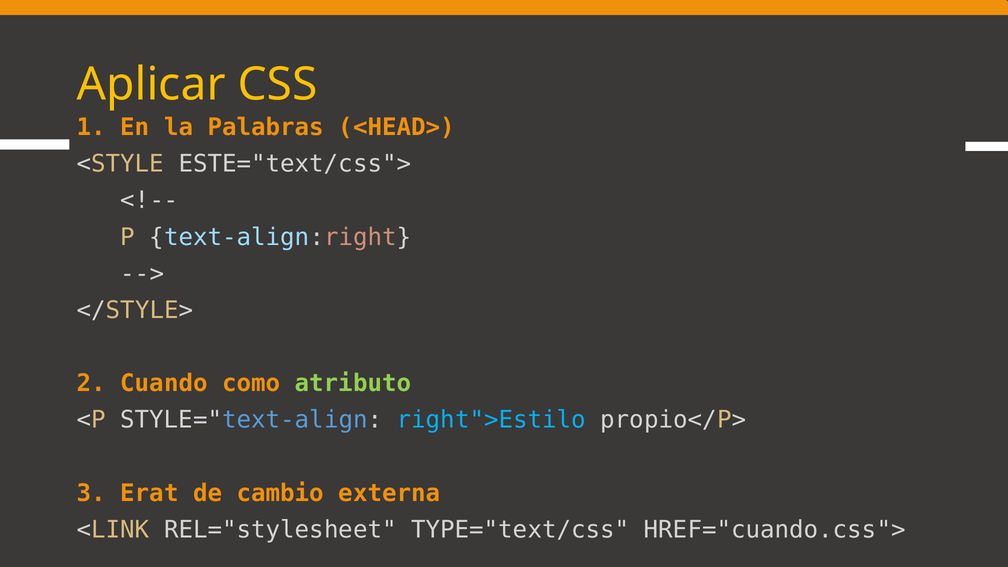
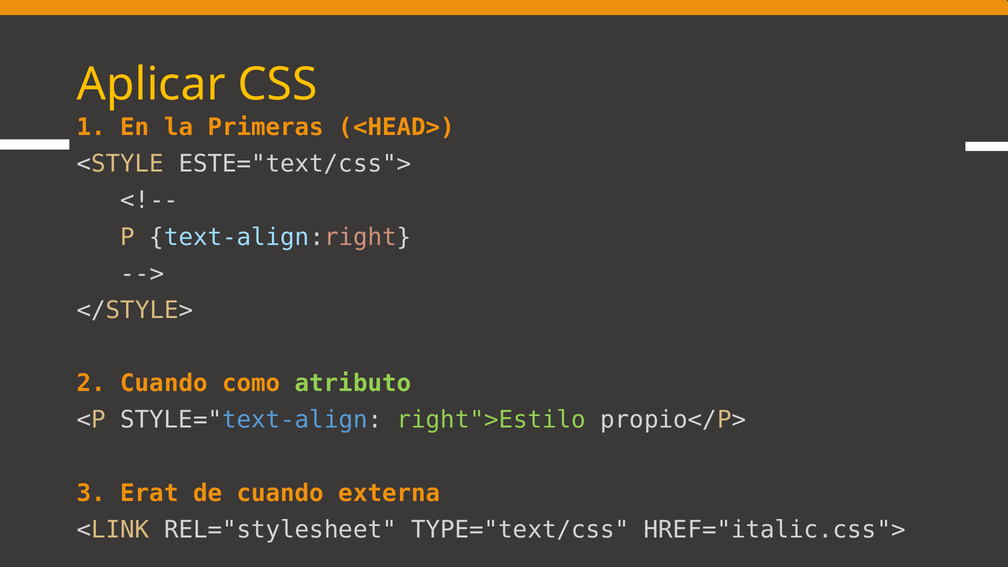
Palabras: Palabras -> Primeras (266, 127)
right">Estilo colour: light blue -> light green (491, 420)
de cambio: cambio -> cuando (280, 493)
HREF="cuando.css">: HREF="cuando.css"> -> HREF="italic.css"> (775, 530)
